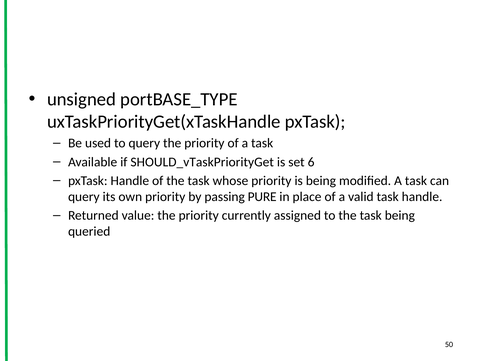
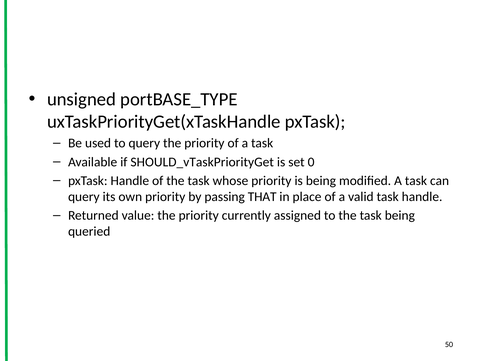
6: 6 -> 0 (311, 162)
PURE: PURE -> THAT (262, 197)
